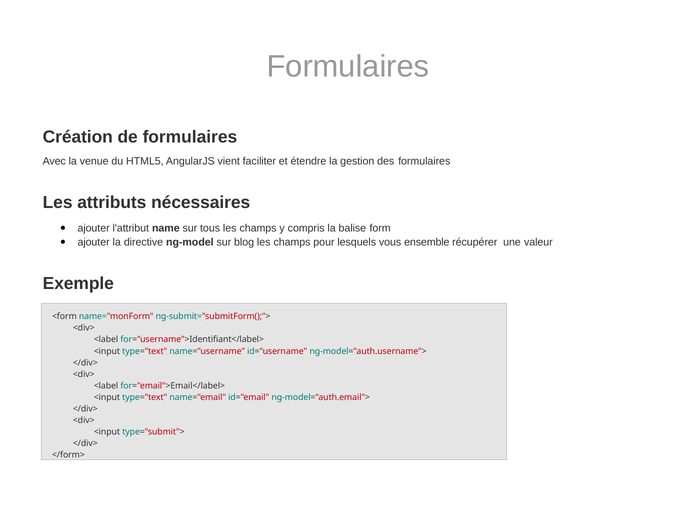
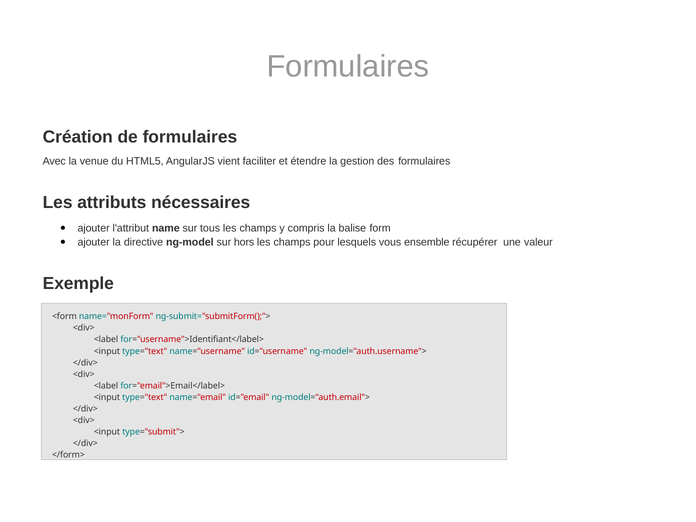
blog: blog -> hors (244, 242)
